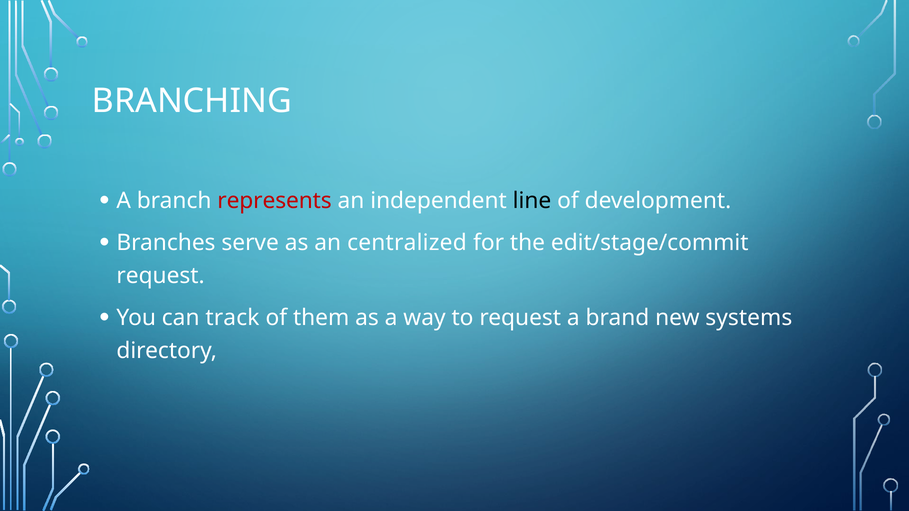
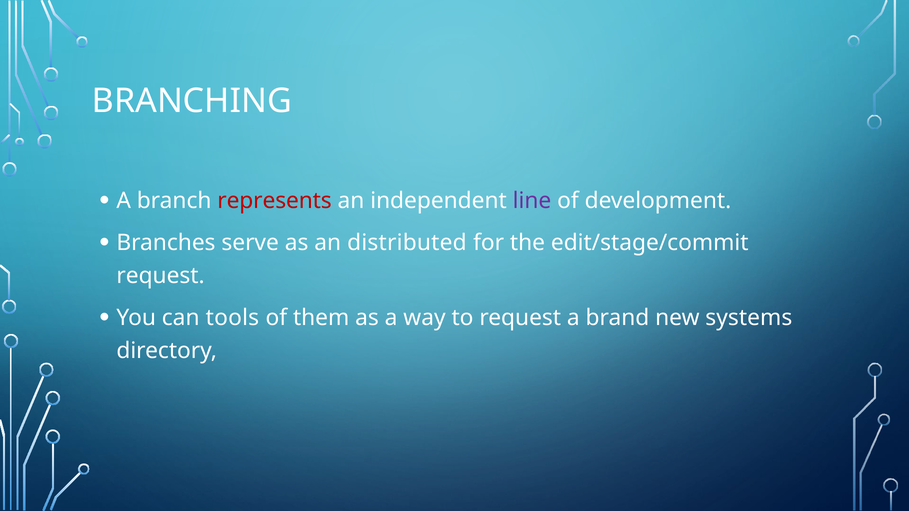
line colour: black -> purple (532, 201)
centralized: centralized -> distributed (407, 243)
track: track -> tools (232, 318)
